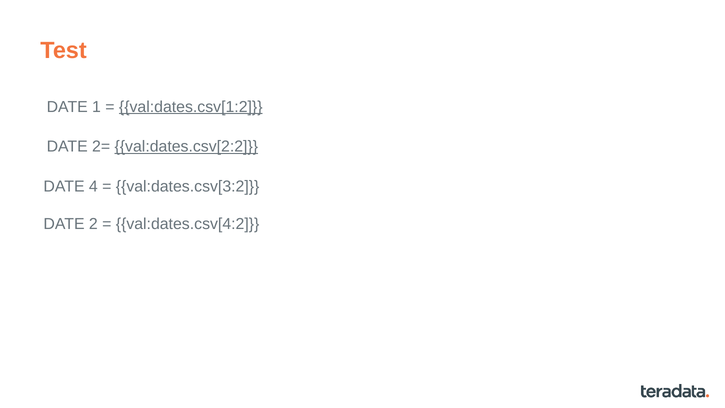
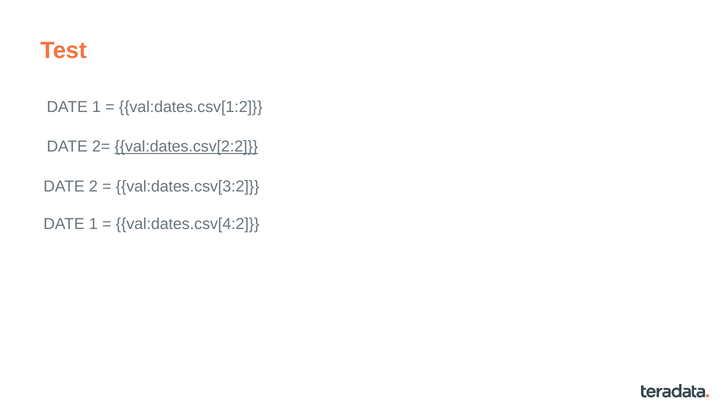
val:dates.csv[1:2 underline: present -> none (191, 107)
4: 4 -> 2 (93, 186)
2: 2 -> 1 (93, 224)
